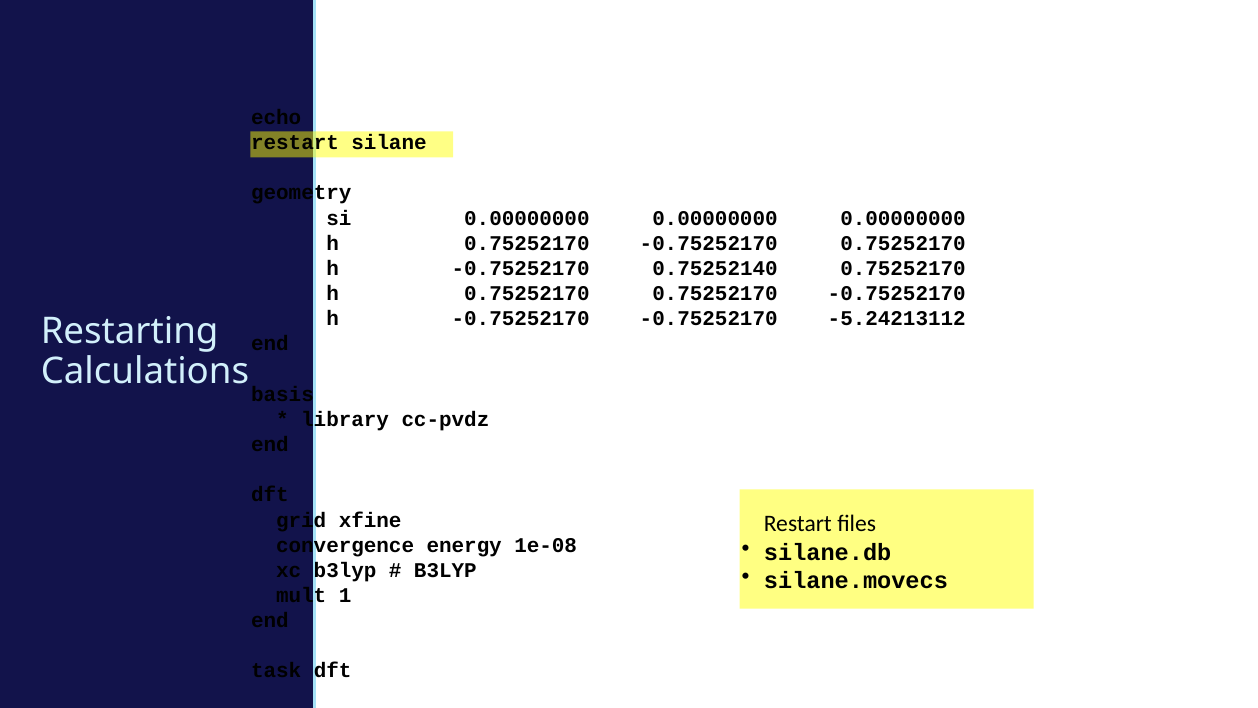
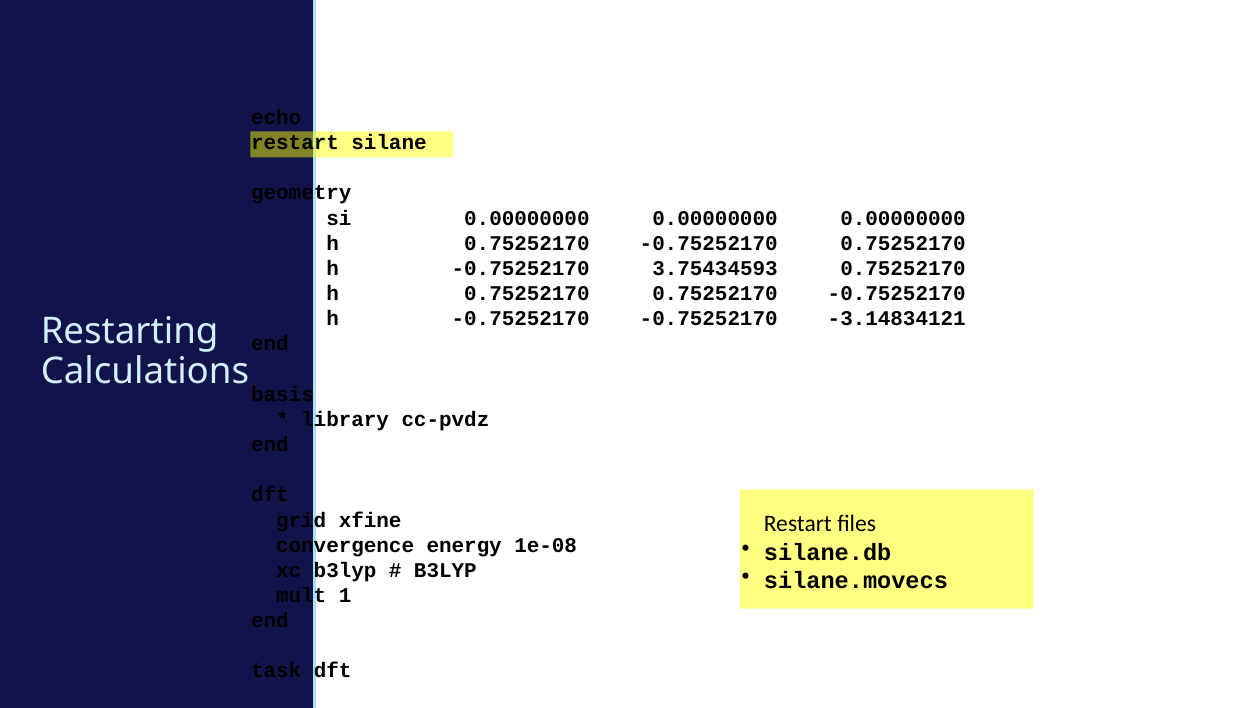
0.75252140: 0.75252140 -> 3.75434593 (715, 268)
-5.24213112: -5.24213112 -> -3.14834121 (897, 319)
